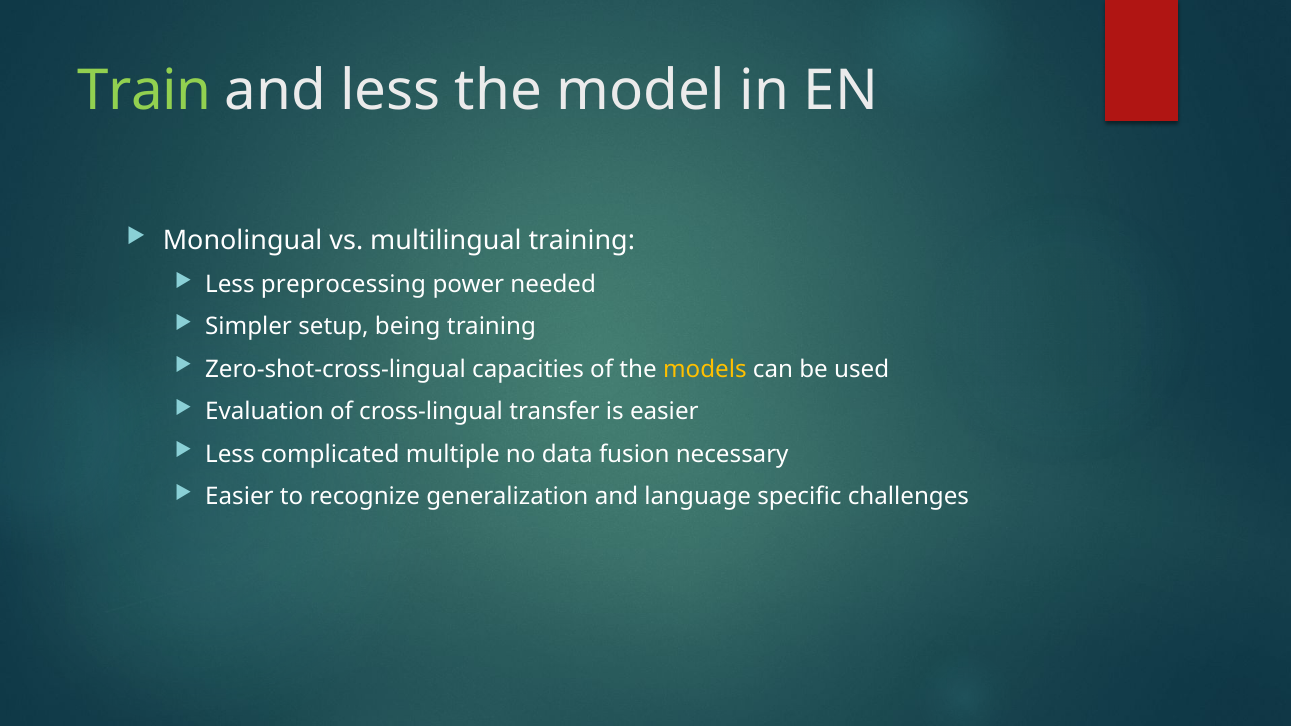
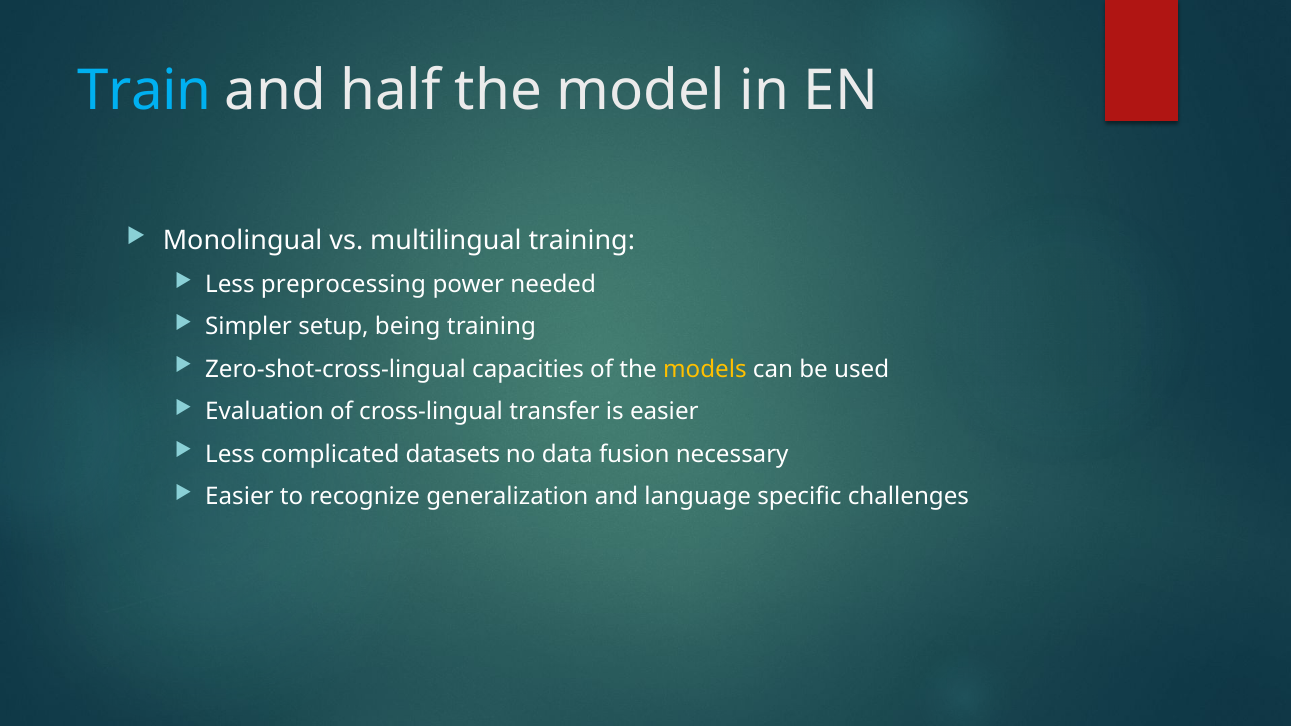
Train colour: light green -> light blue (144, 91)
and less: less -> half (391, 91)
multiple: multiple -> datasets (453, 454)
